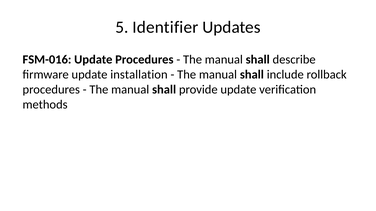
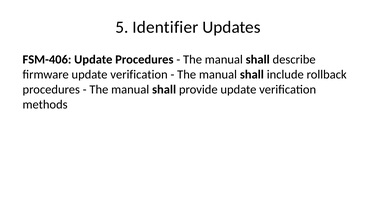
FSM-016: FSM-016 -> FSM-406 (47, 60)
firmware update installation: installation -> verification (139, 75)
